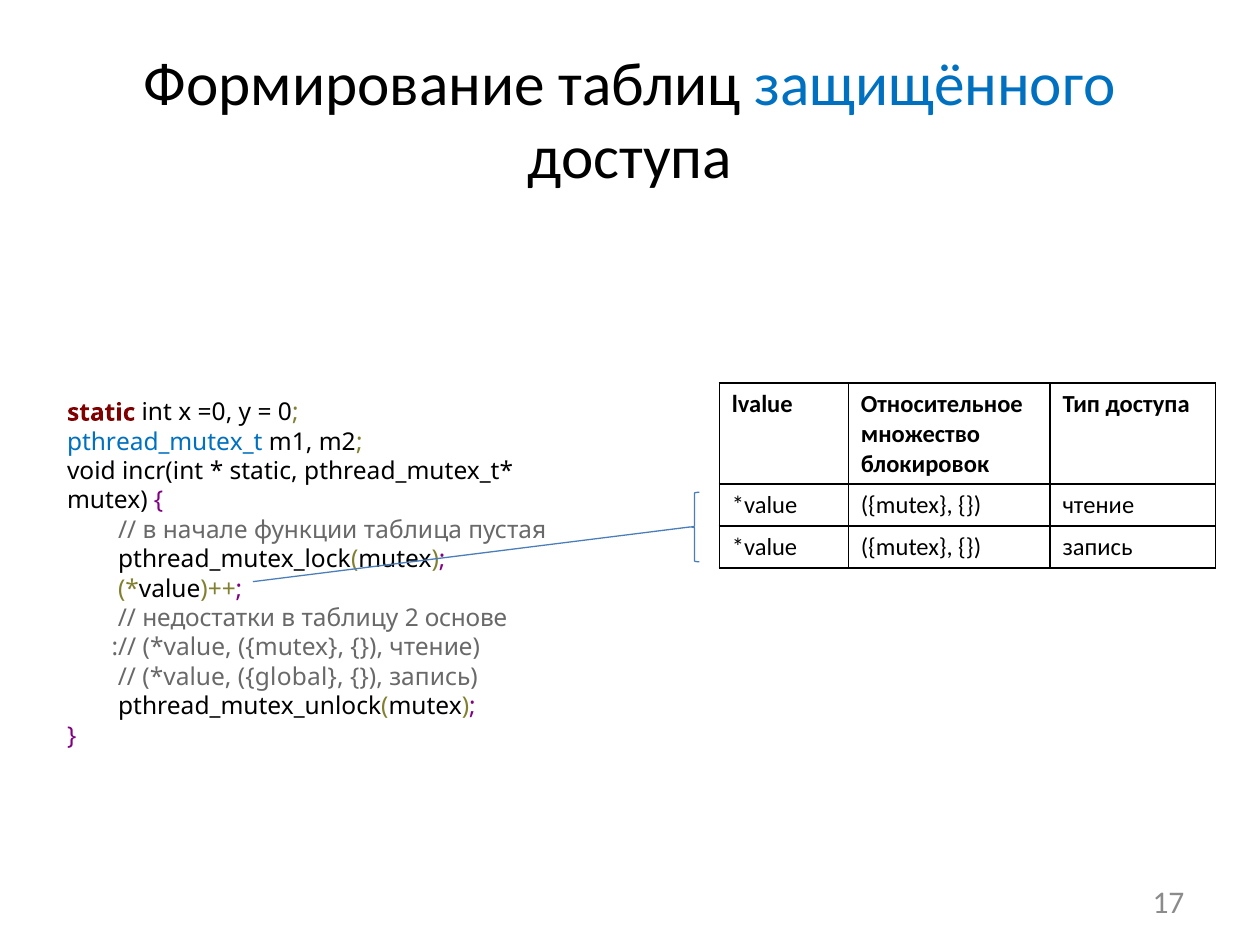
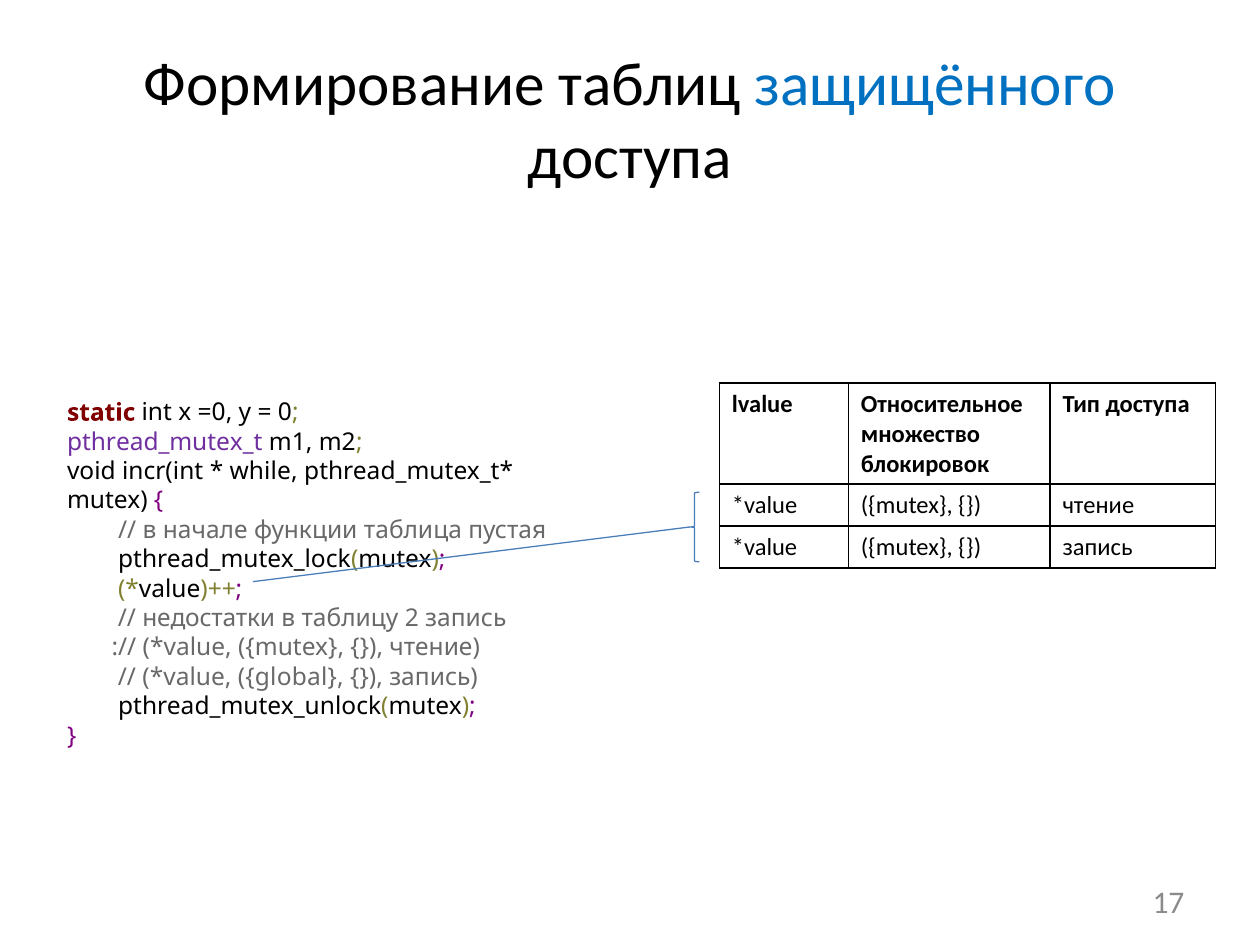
pthread_mutex_t colour: blue -> purple (165, 442)
static: static -> while (264, 471)
2 основе: основе -> запись (466, 618)
